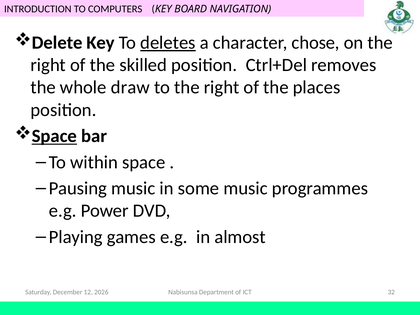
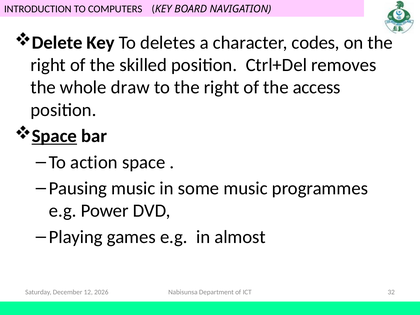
deletes underline: present -> none (168, 43)
chose: chose -> codes (316, 43)
places: places -> access (317, 87)
within: within -> action (94, 162)
